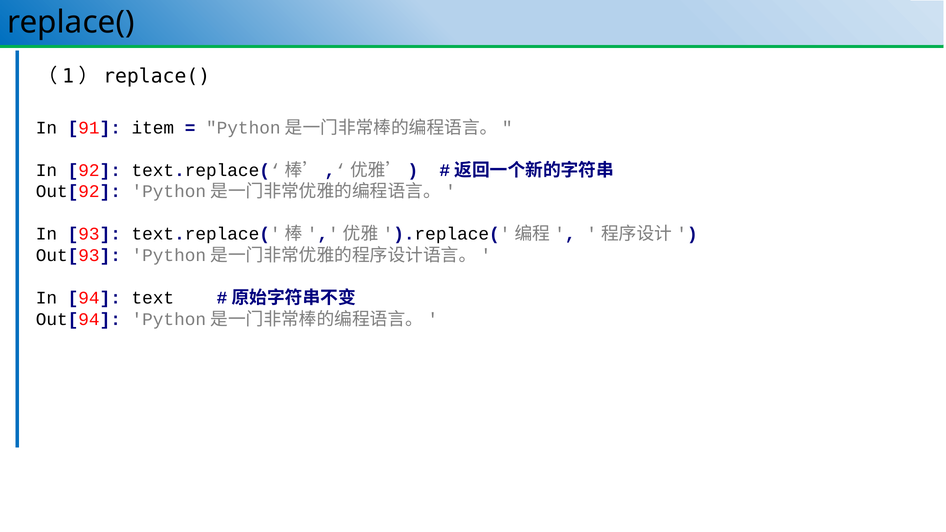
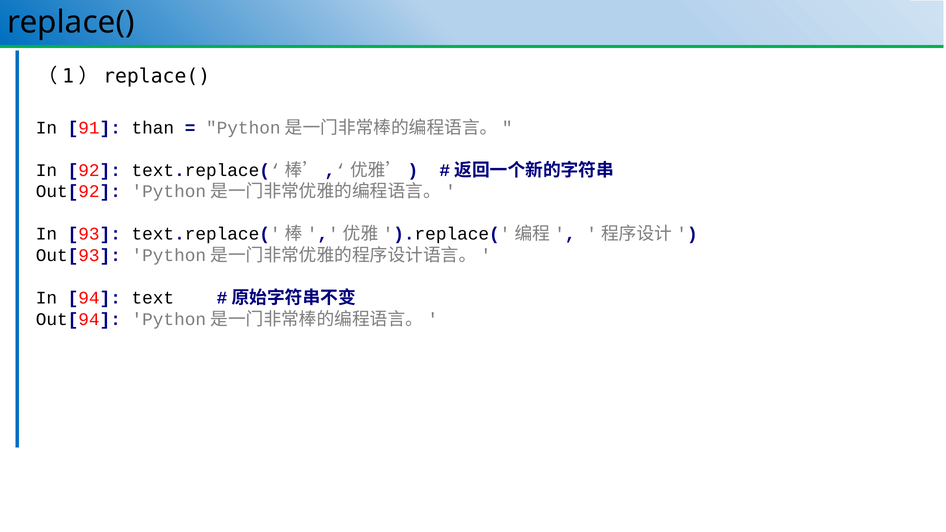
item: item -> than (153, 128)
